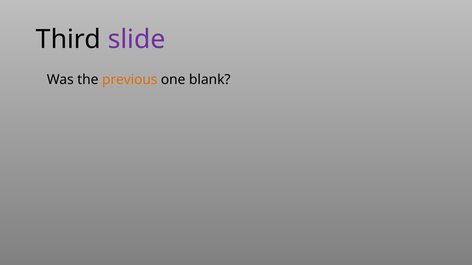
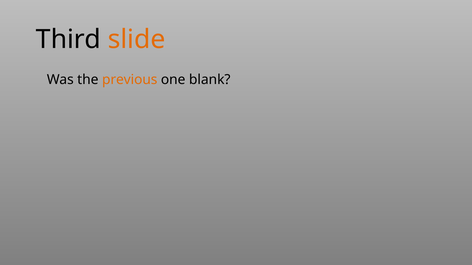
slide colour: purple -> orange (137, 40)
